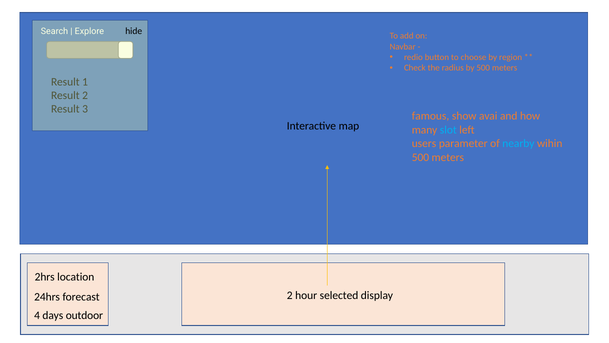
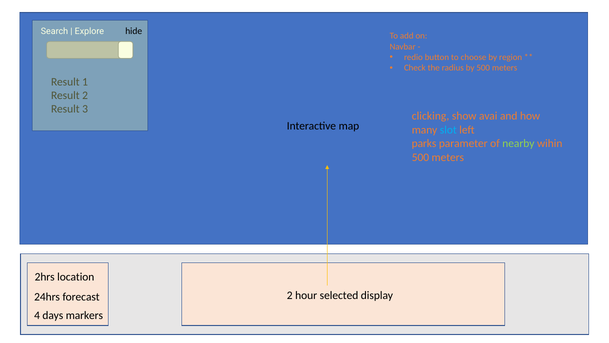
famous: famous -> clicking (431, 116)
users: users -> parks (424, 143)
nearby colour: light blue -> light green (518, 143)
outdoor: outdoor -> markers (84, 315)
